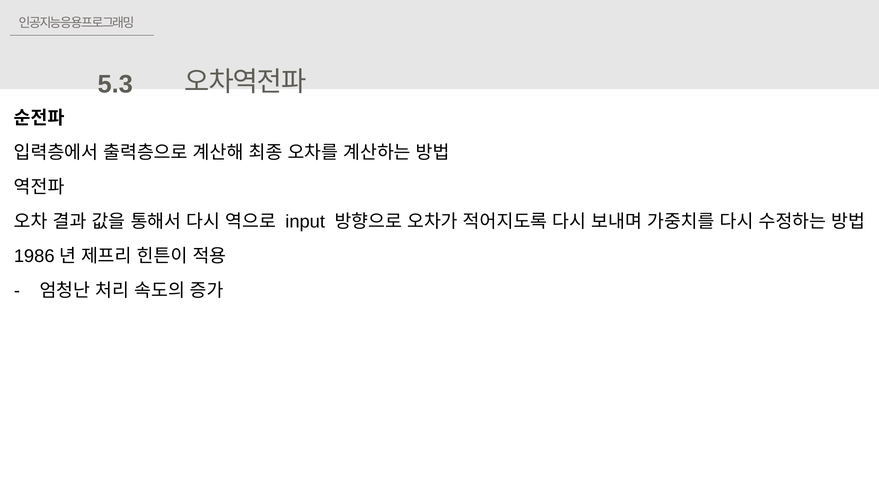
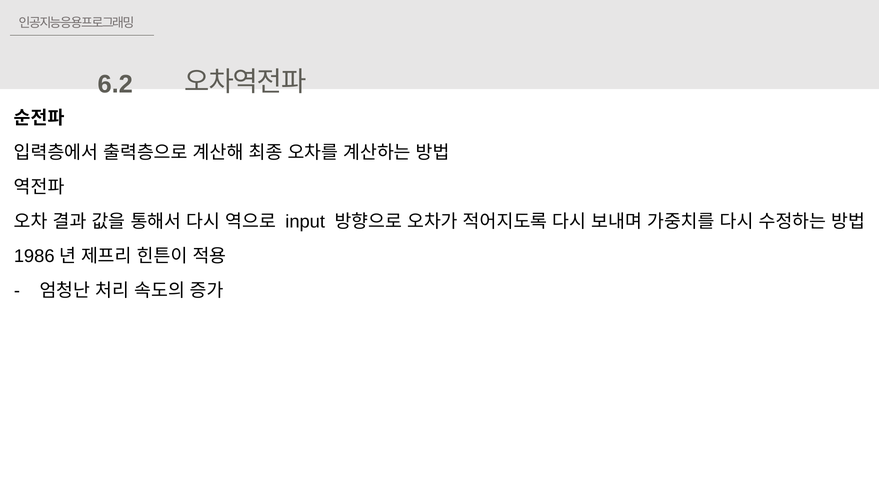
5.3: 5.3 -> 6.2 (115, 84)
